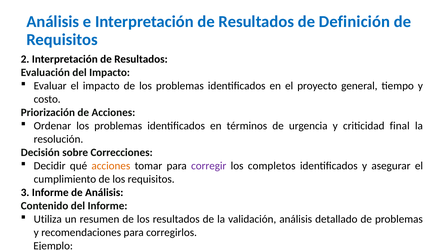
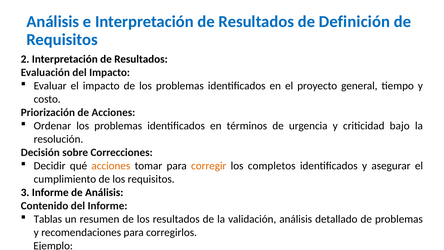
final: final -> bajo (400, 126)
corregir colour: purple -> orange (209, 166)
Utiliza: Utiliza -> Tablas (48, 219)
